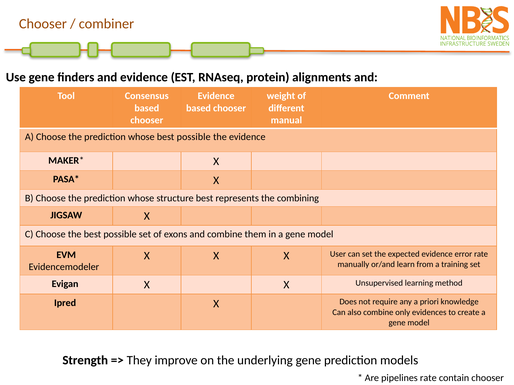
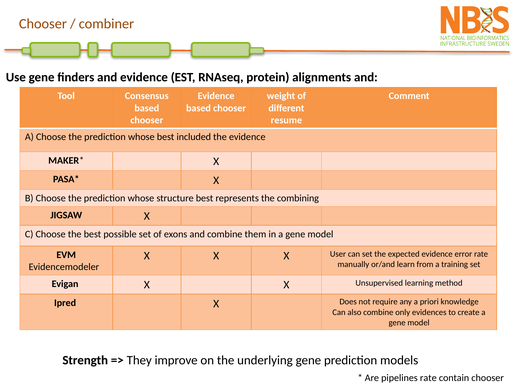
manual: manual -> resume (286, 120)
whose best possible: possible -> included (194, 137)
